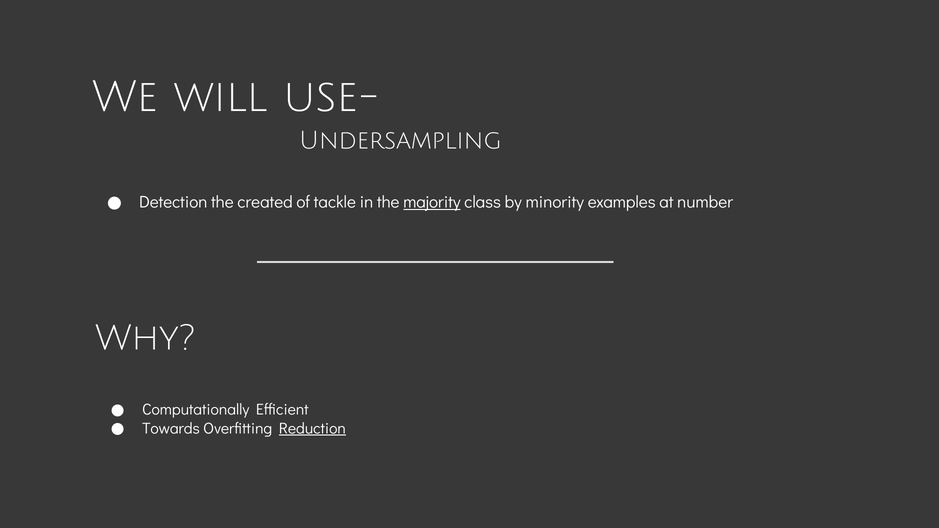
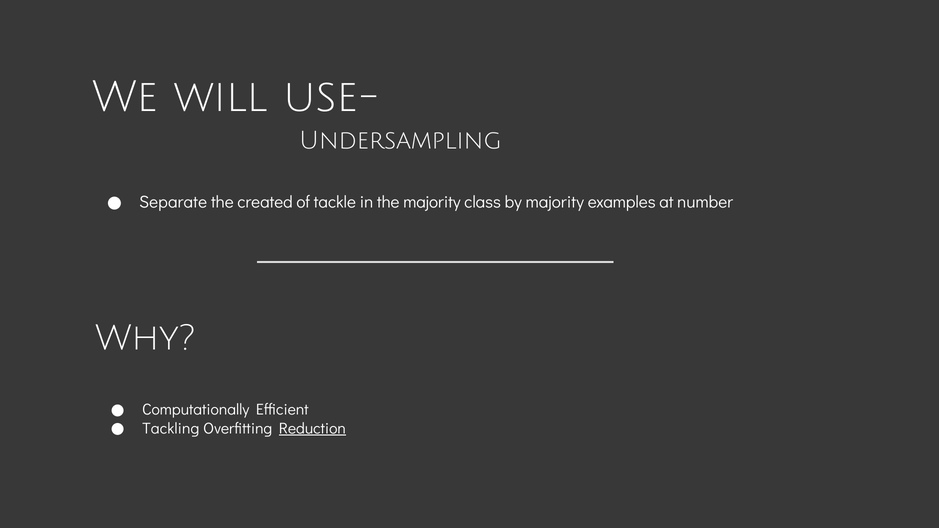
Detection: Detection -> Separate (173, 202)
majority underline: present -> none (432, 202)
by minority: minority -> majority (555, 202)
Towards: Towards -> Tackling (171, 429)
